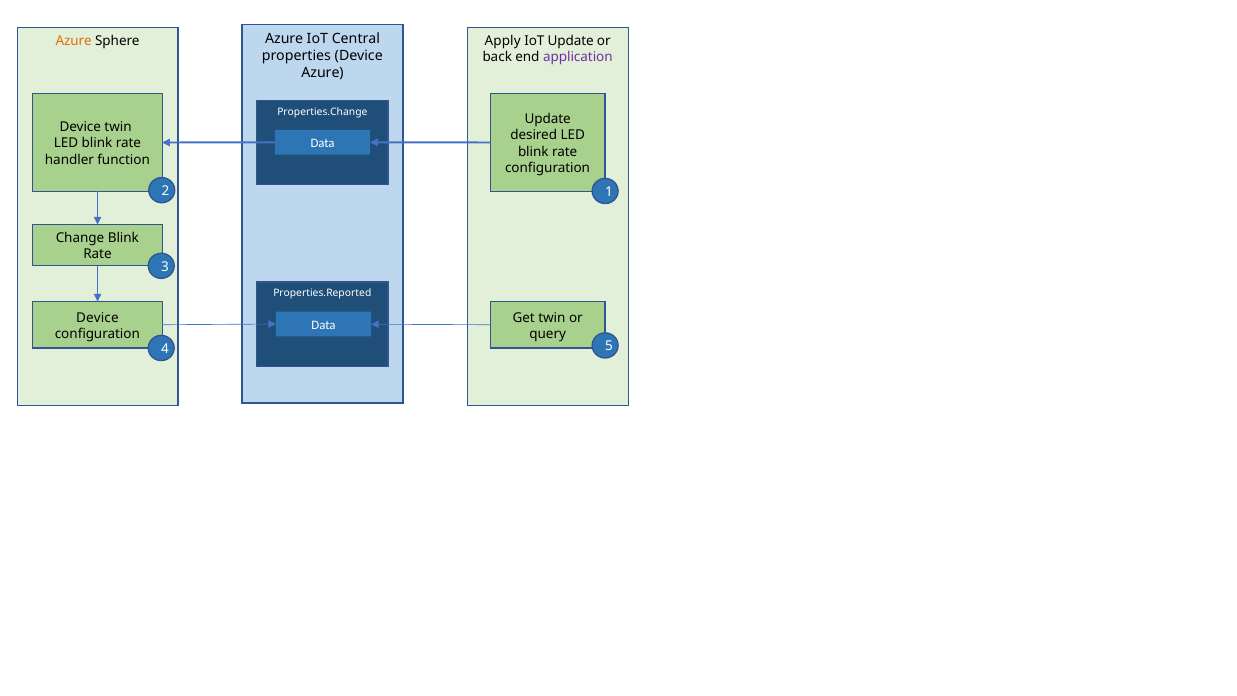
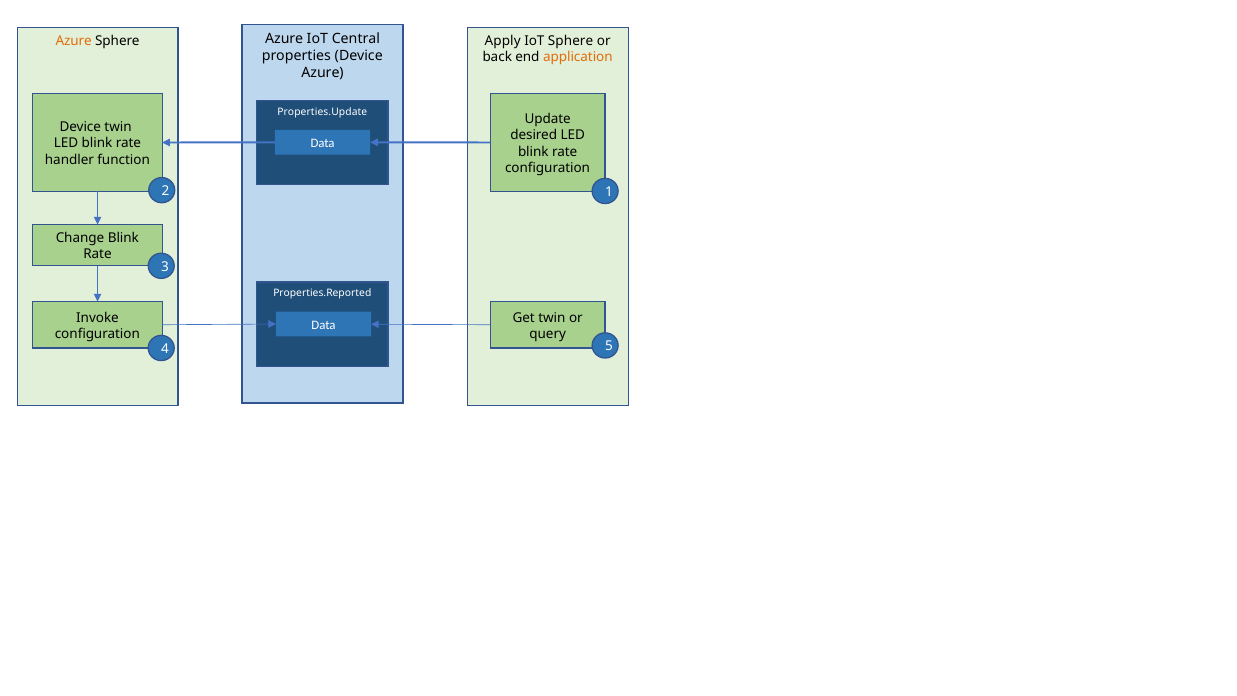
IoT Update: Update -> Sphere (571, 41)
application colour: purple -> orange (578, 57)
Properties.Change: Properties.Change -> Properties.Update (322, 112)
Device: Device -> Invoke (98, 317)
